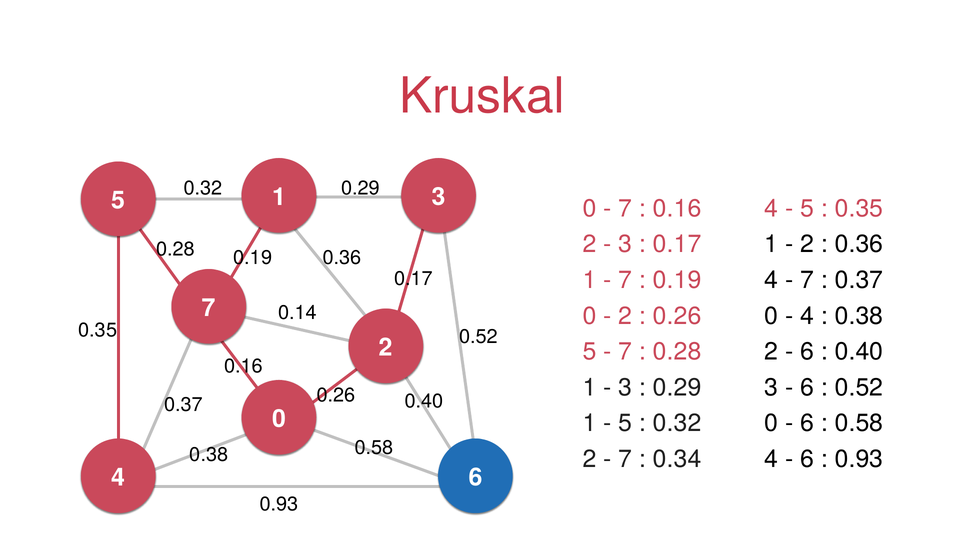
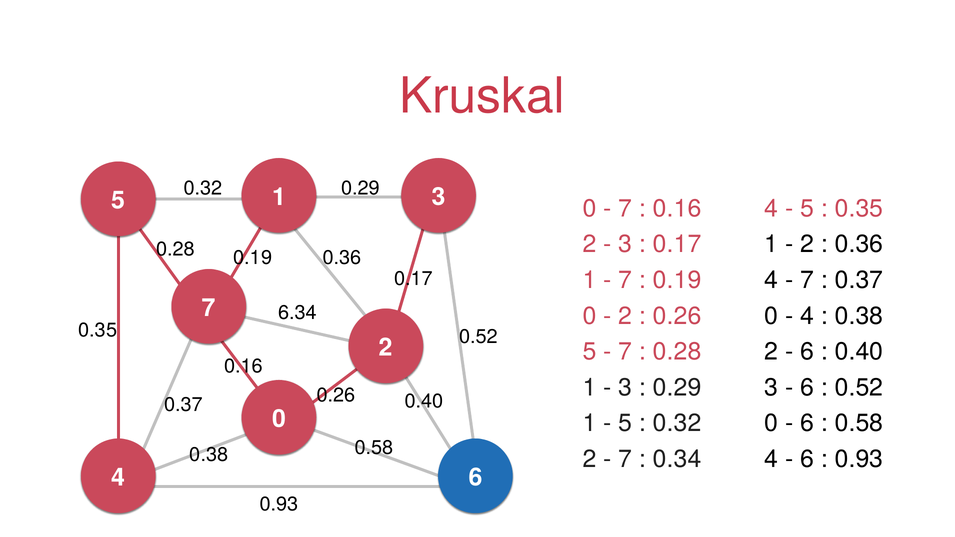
0.14: 0.14 -> 6.34 (298, 313)
